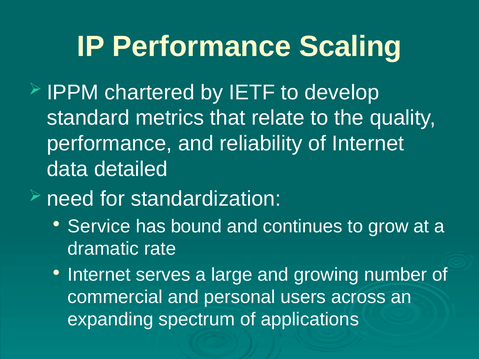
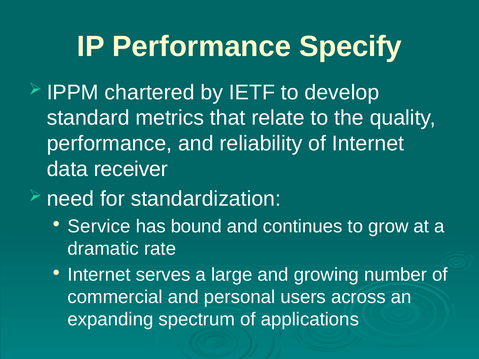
Scaling: Scaling -> Specify (351, 46)
detailed: detailed -> receiver (131, 169)
